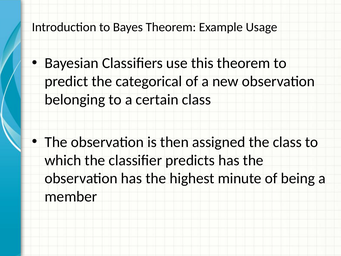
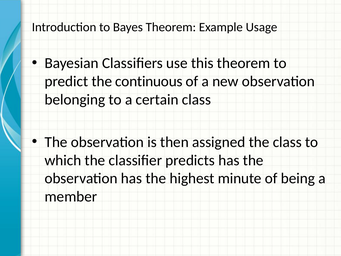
categorical: categorical -> continuous (149, 81)
